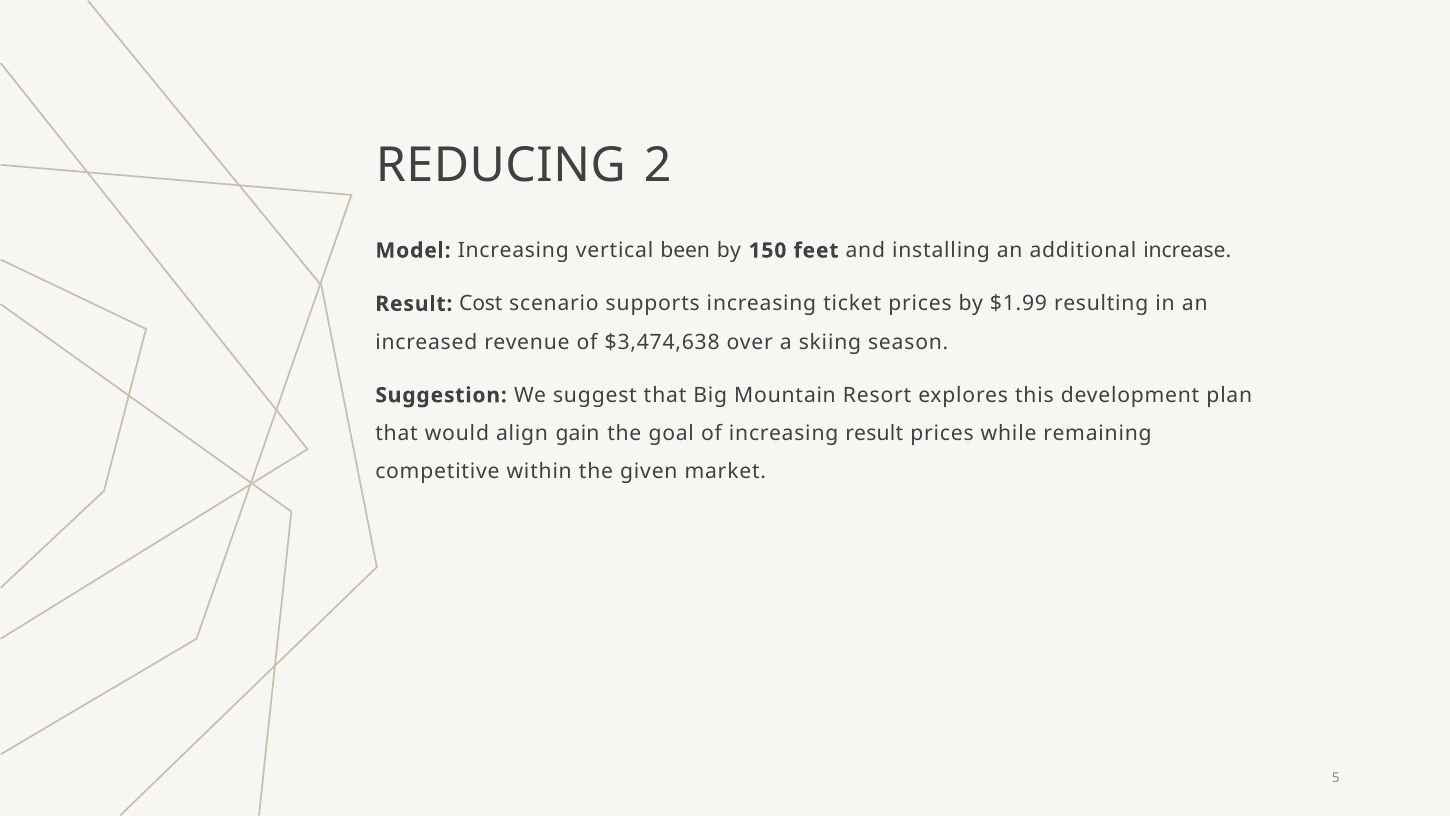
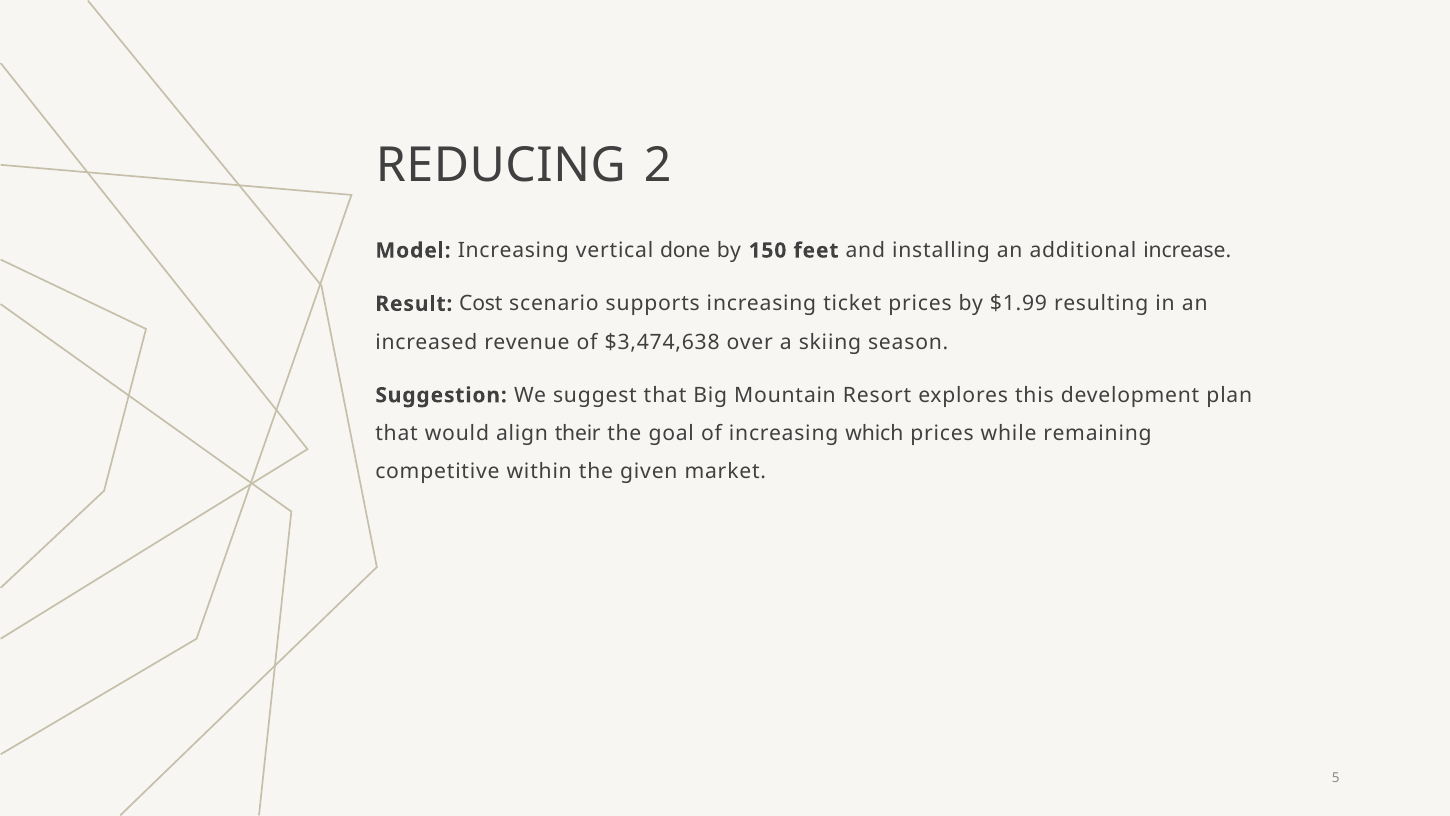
been: been -> done (685, 250)
gain: gain -> their (578, 433)
increasing result: result -> which (874, 433)
